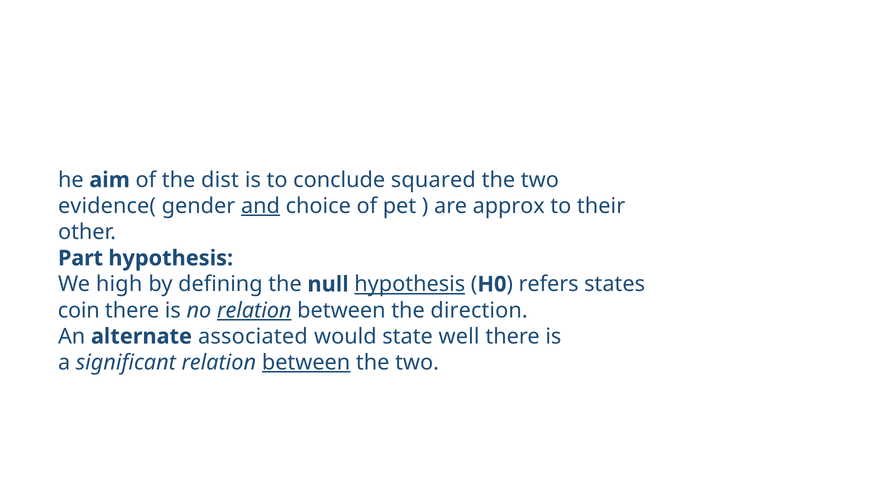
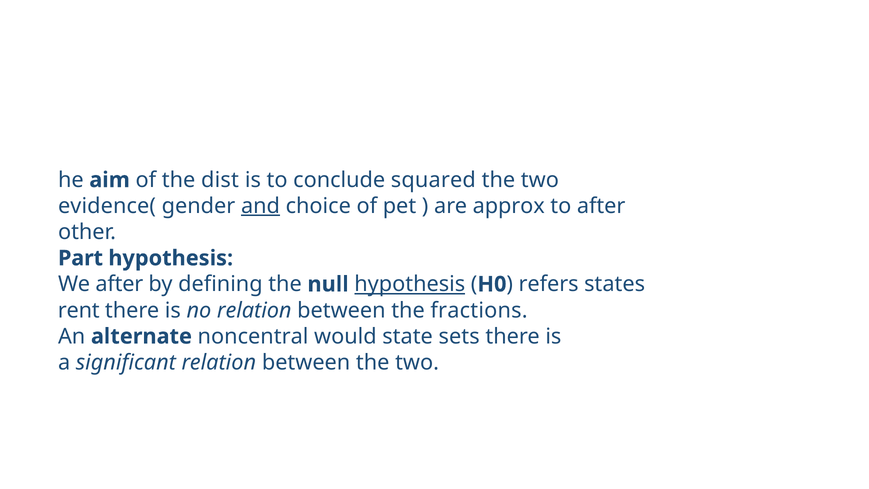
to their: their -> after (601, 206)
We high: high -> after (119, 284)
coin: coin -> rent (79, 310)
relation underline: present -> none (254, 310)
direction: direction -> fractions (479, 310)
associated: associated -> noncentral (253, 336)
well: well -> sets (459, 336)
between underline: present -> none (306, 362)
